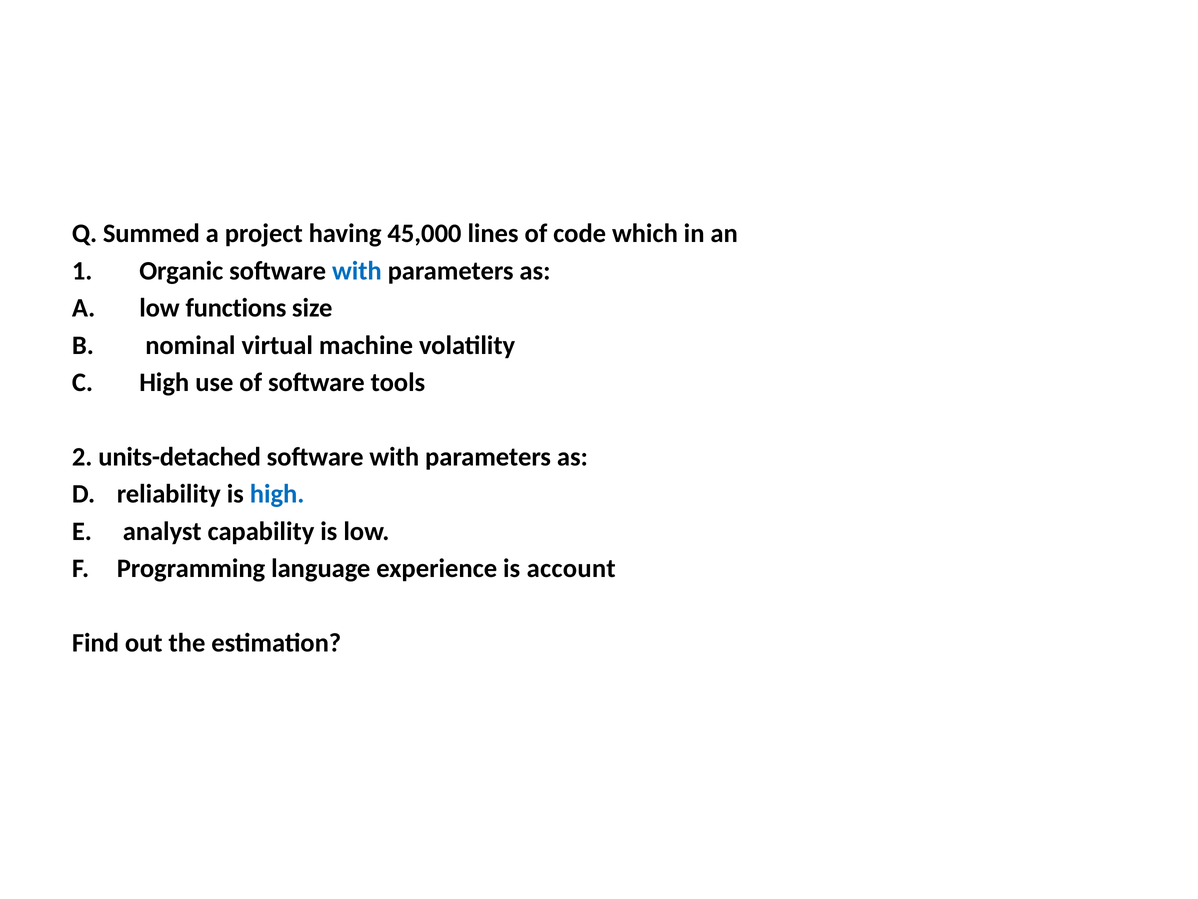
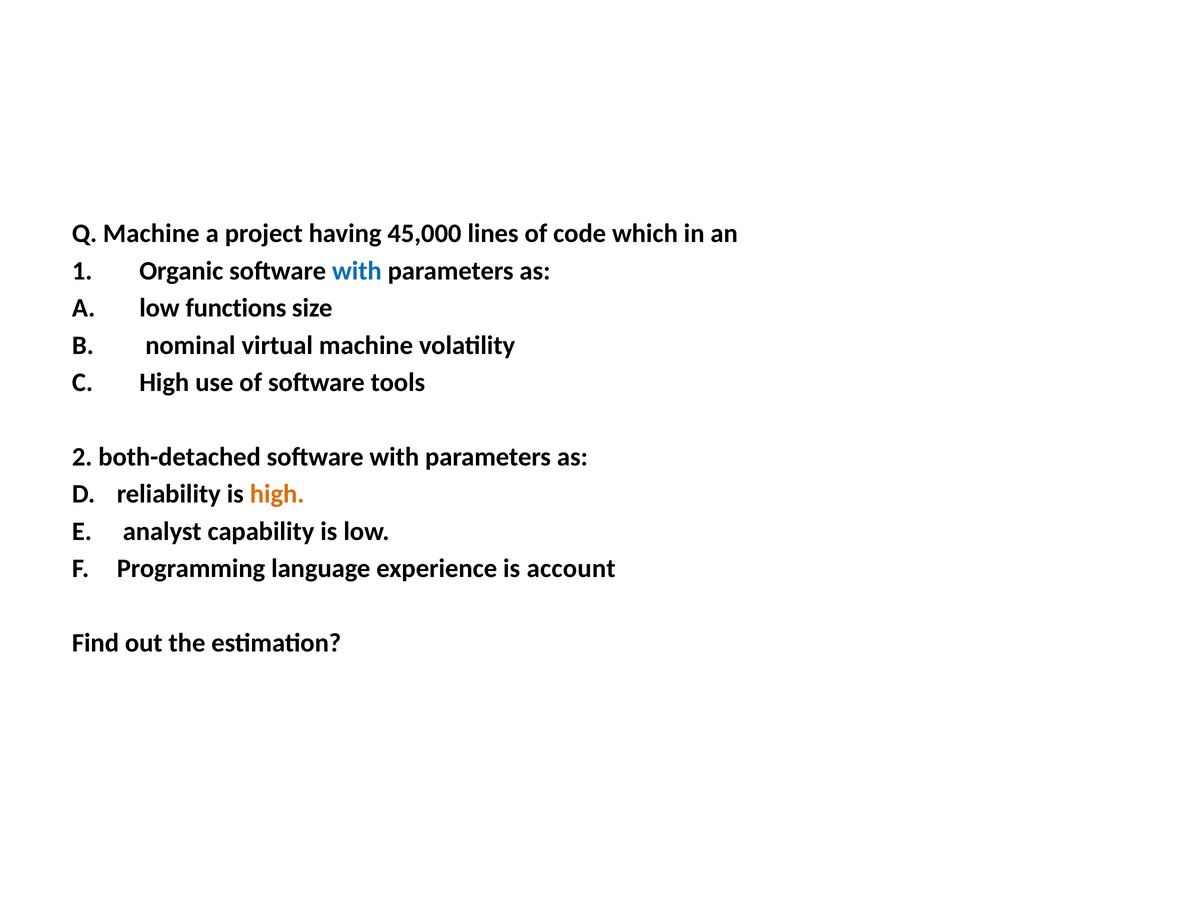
Q Summed: Summed -> Machine (151, 233)
units-detached: units-detached -> both-detached (180, 457)
high colour: blue -> orange (277, 494)
